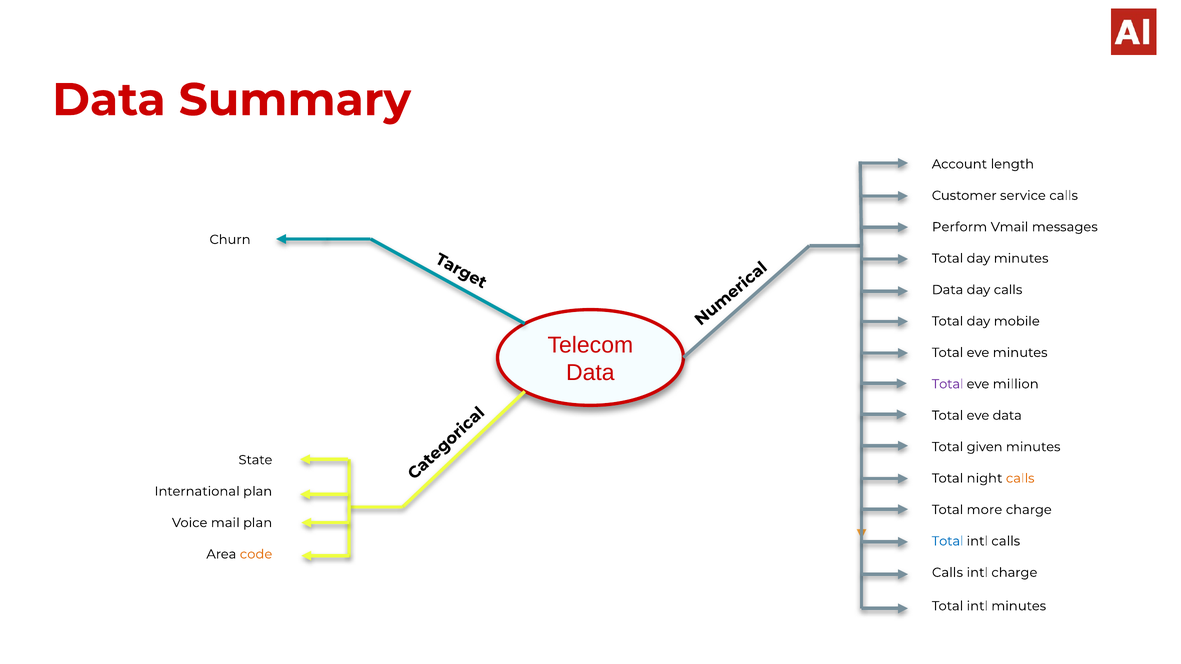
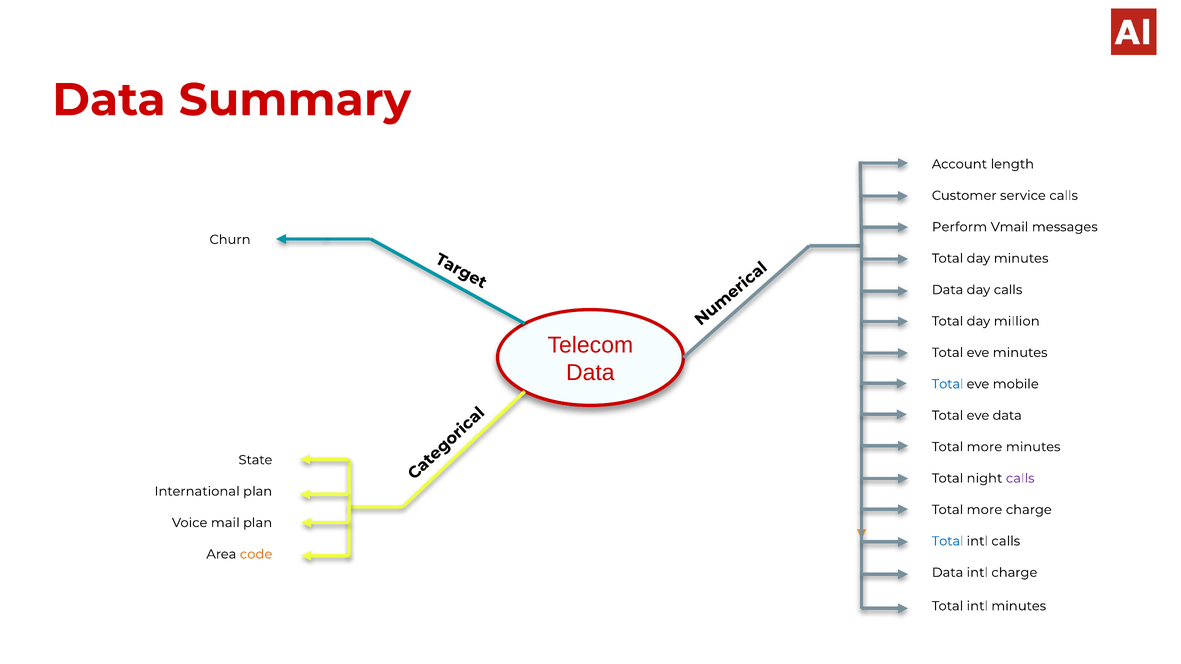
mobile: mobile -> million (1017, 321)
Total colour: purple -> blue (948, 384)
million: million -> mobile (1016, 384)
given: given -> more (984, 447)
calls colour: orange -> purple (1020, 479)
Calls: Calls -> Data (948, 573)
